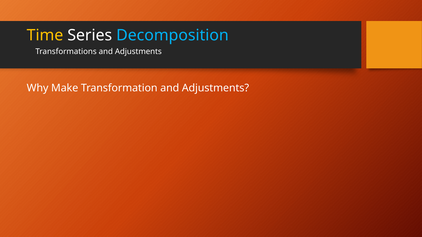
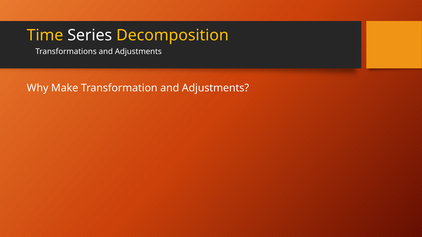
Decomposition colour: light blue -> yellow (172, 35)
